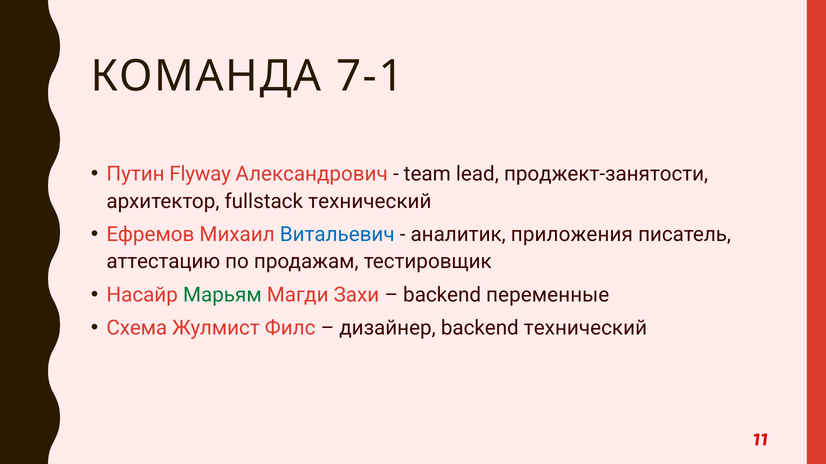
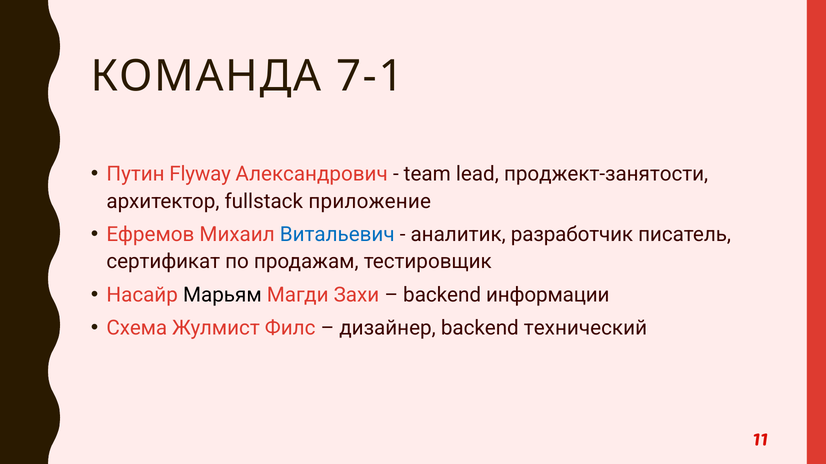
fullstack технический: технический -> приложение (370, 202)
приложения: приложения -> разработчик (572, 235)
аттестацию: аттестацию -> сертификат (163, 262)
Марьям colour: green -> black (222, 295)
переменные: переменные -> информации (548, 295)
